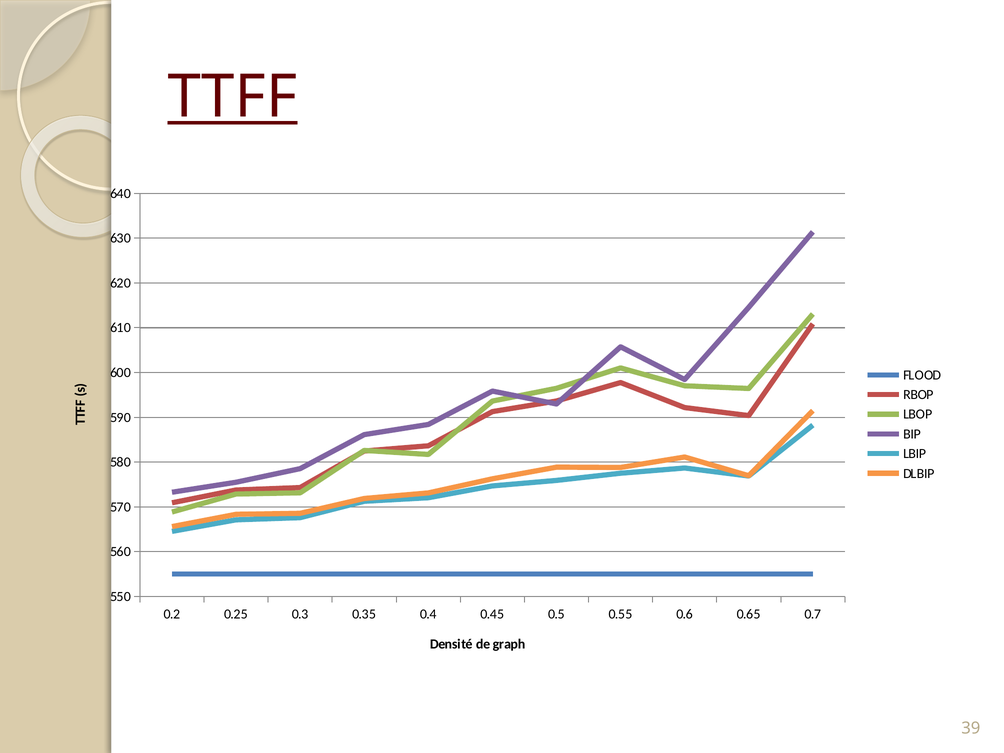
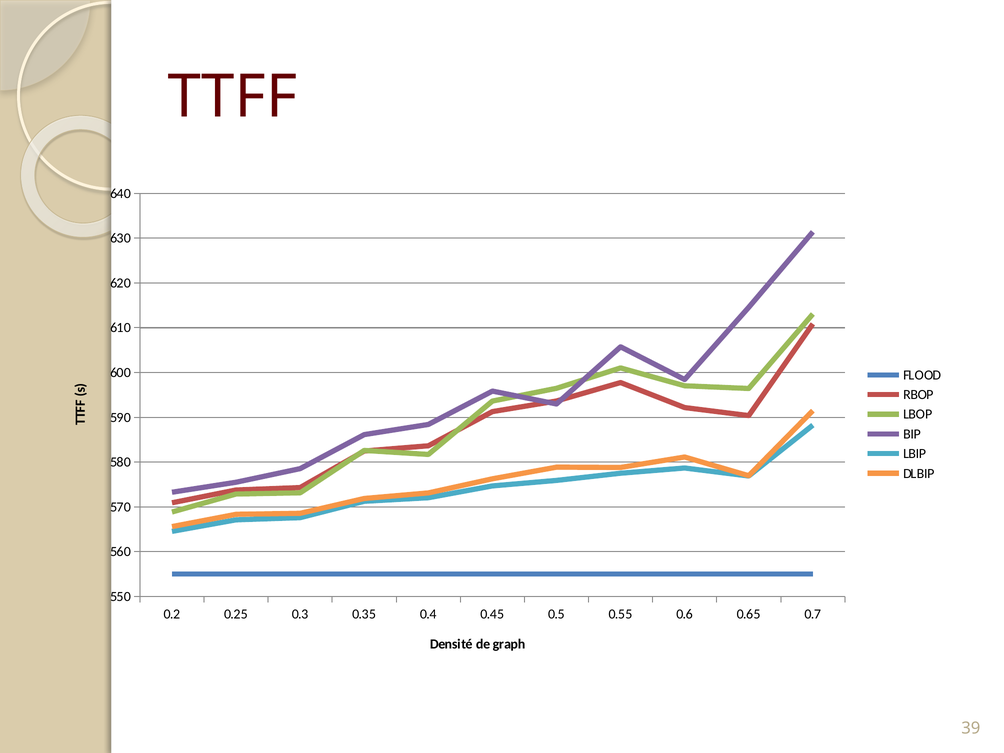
TTFF underline: present -> none (232, 97)
